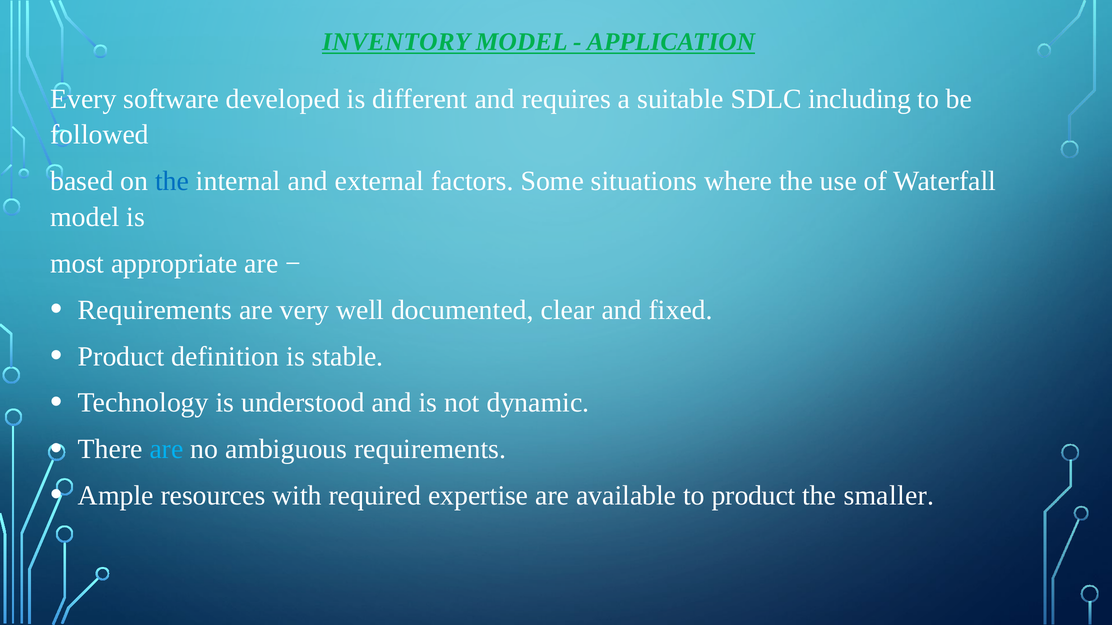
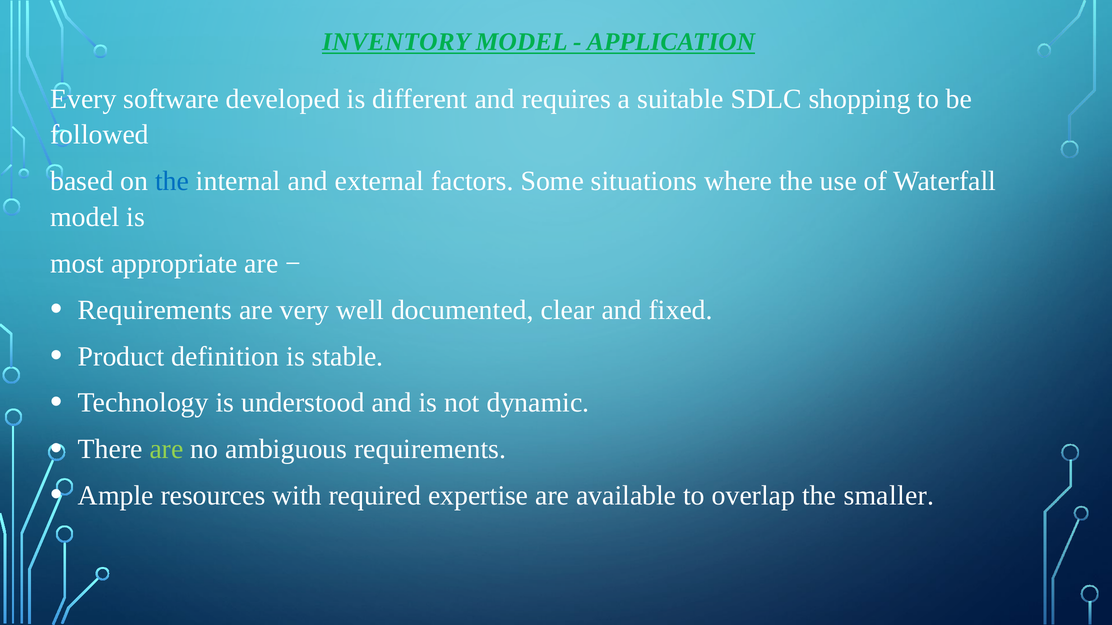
including: including -> shopping (860, 99)
are colour: light blue -> light green (167, 450)
to product: product -> overlap (753, 496)
